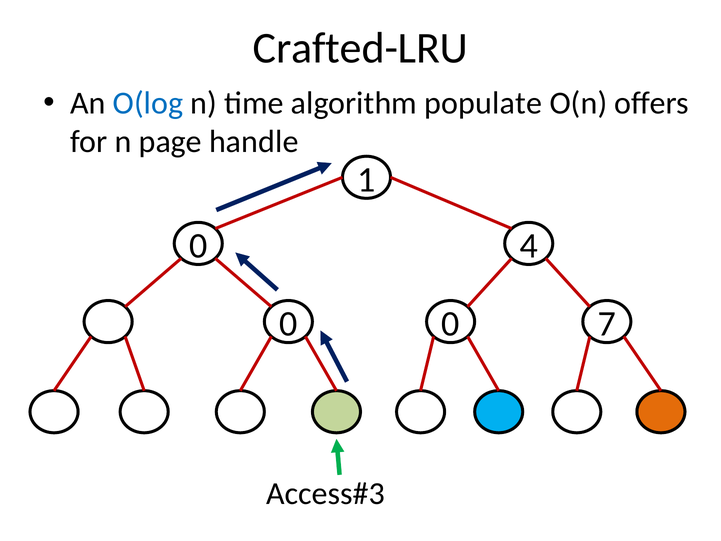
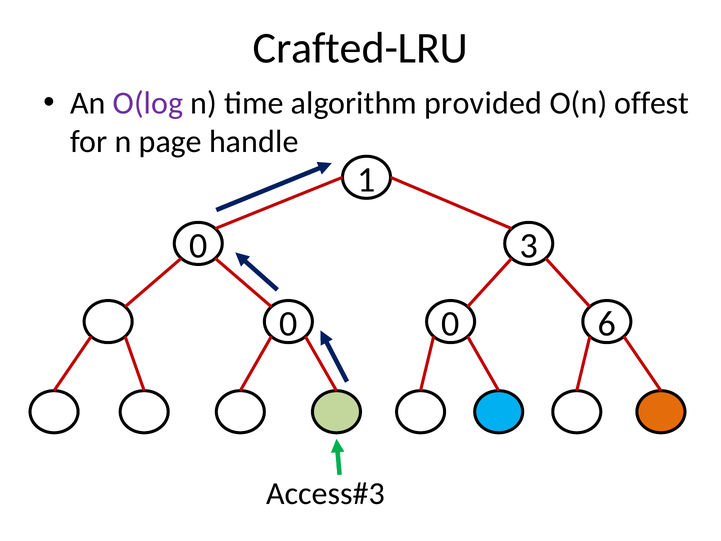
O(log colour: blue -> purple (148, 103)
populate: populate -> provided (483, 103)
offers: offers -> offest (652, 103)
4: 4 -> 3 (529, 246)
7: 7 -> 6 (607, 324)
